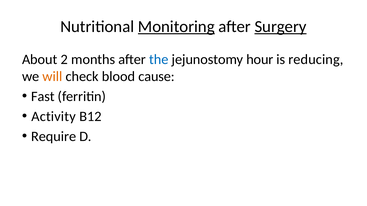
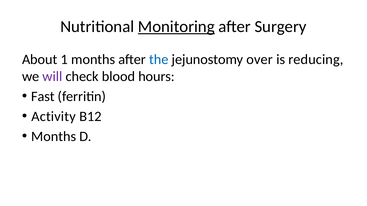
Surgery underline: present -> none (281, 27)
2: 2 -> 1 (64, 60)
hour: hour -> over (260, 60)
will colour: orange -> purple (52, 77)
cause: cause -> hours (157, 77)
Require: Require -> Months (54, 137)
